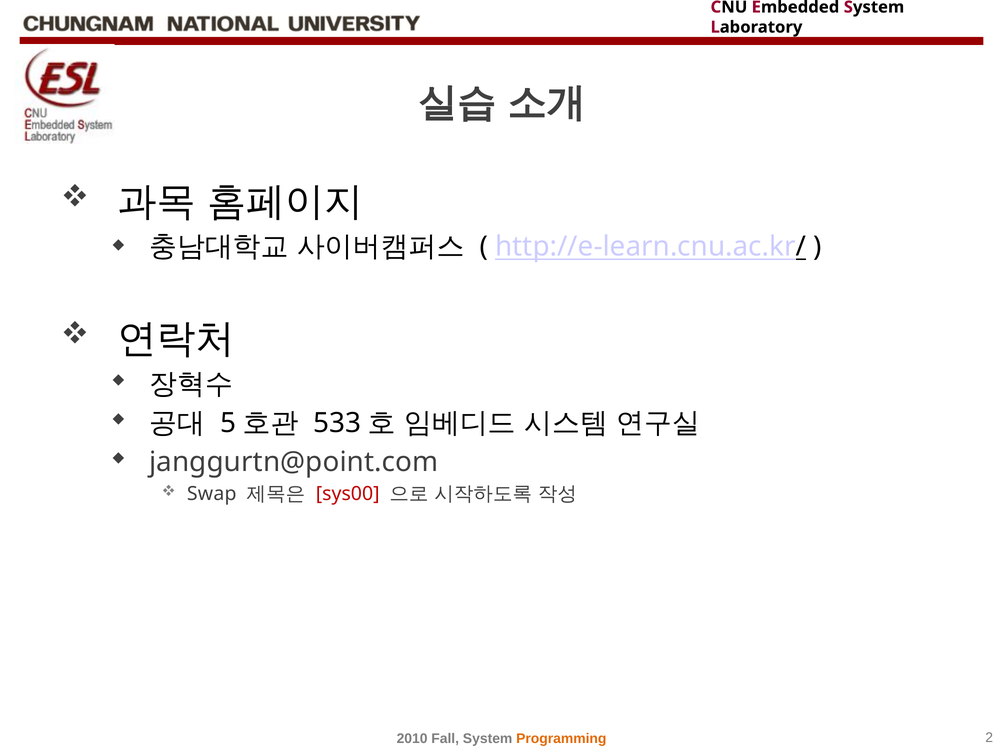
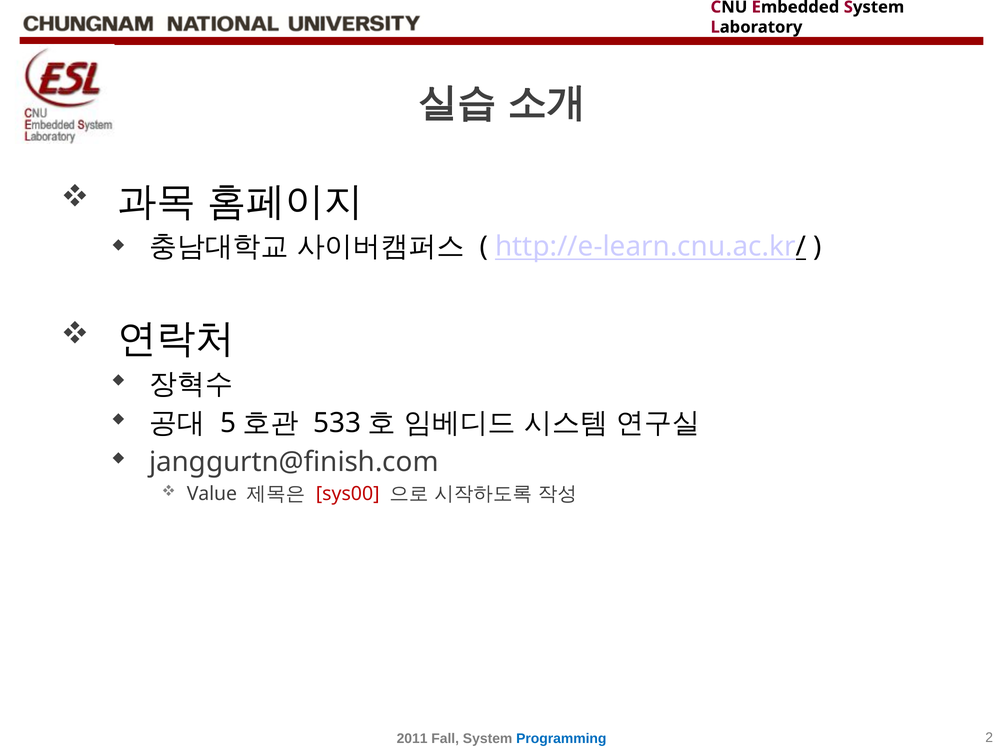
janggurtn@point.com: janggurtn@point.com -> janggurtn@finish.com (294, 462)
Swap: Swap -> Value (212, 494)
2010: 2010 -> 2011 (412, 739)
Programming colour: orange -> blue (561, 739)
